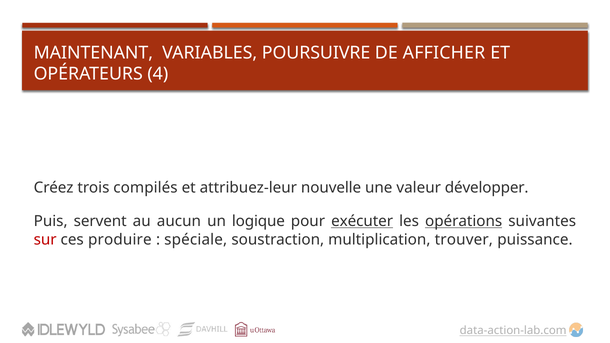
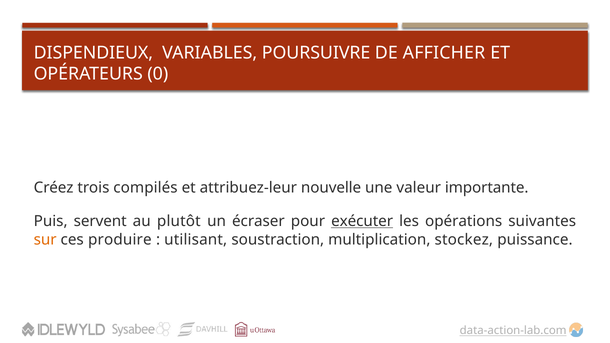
MAINTENANT: MAINTENANT -> DISPENDIEUX (93, 53)
4: 4 -> 0 (158, 74)
développer: développer -> importante (487, 188)
aucun: aucun -> plutôt (179, 221)
logique: logique -> écraser (258, 221)
opérations underline: present -> none (464, 221)
sur colour: red -> orange (45, 240)
spéciale: spéciale -> utilisant (196, 240)
trouver: trouver -> stockez (464, 240)
